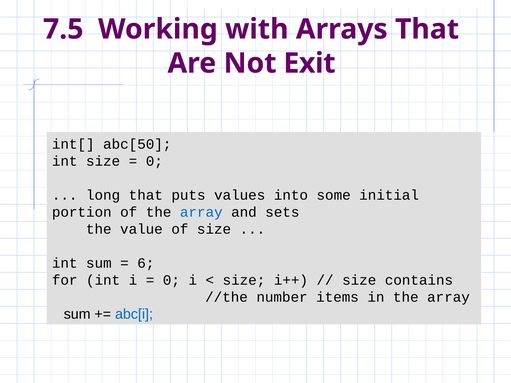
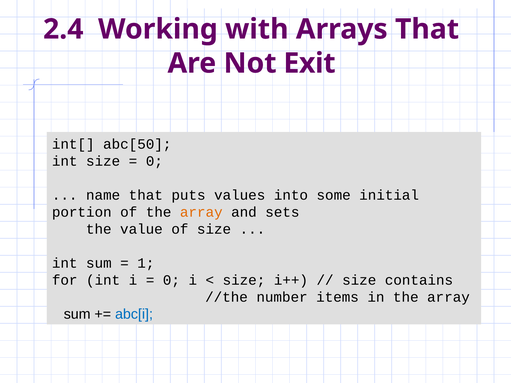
7.5: 7.5 -> 2.4 (63, 29)
long: long -> name (103, 195)
array colour: blue -> orange (201, 212)
6: 6 -> 1 (146, 263)
